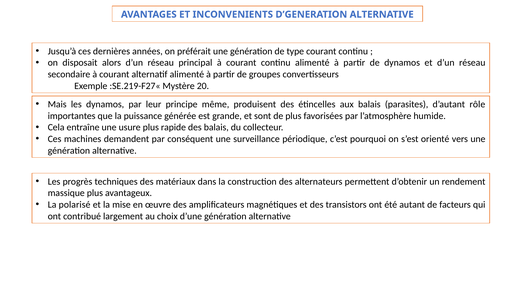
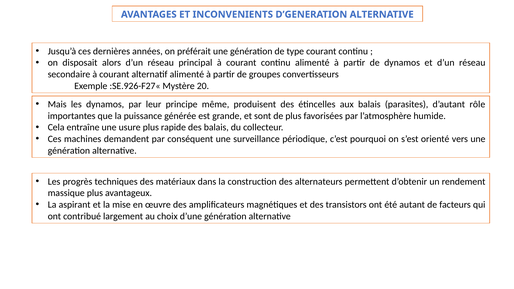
:SE.219-F27«: :SE.219-F27« -> :SE.926-F27« (135, 86)
polarisé: polarisé -> aspirant (75, 205)
